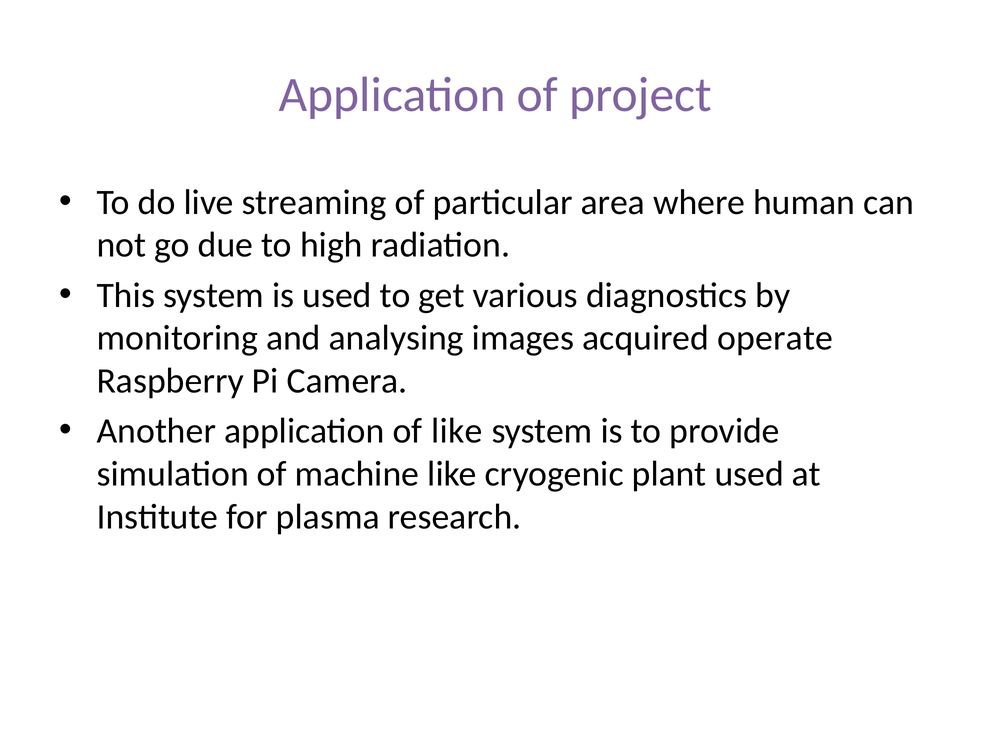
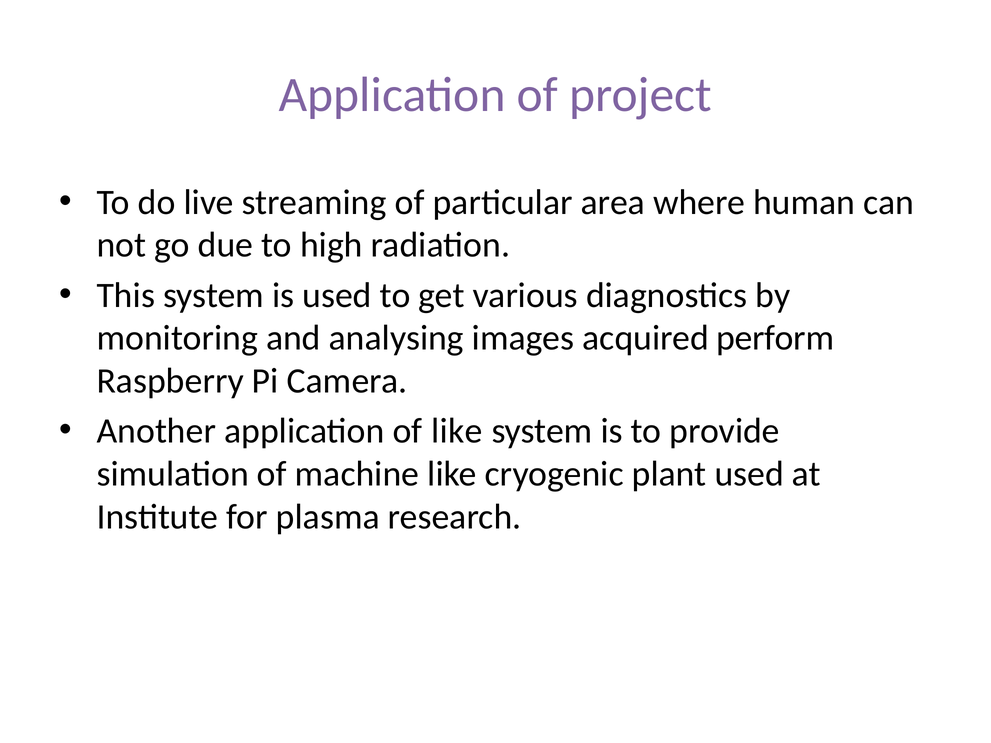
operate: operate -> perform (775, 338)
